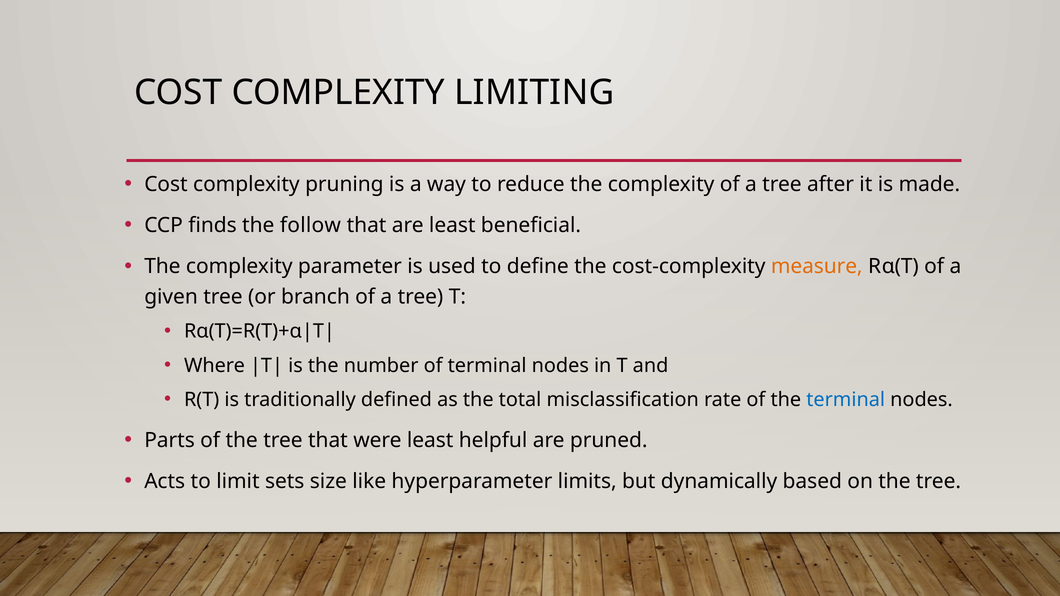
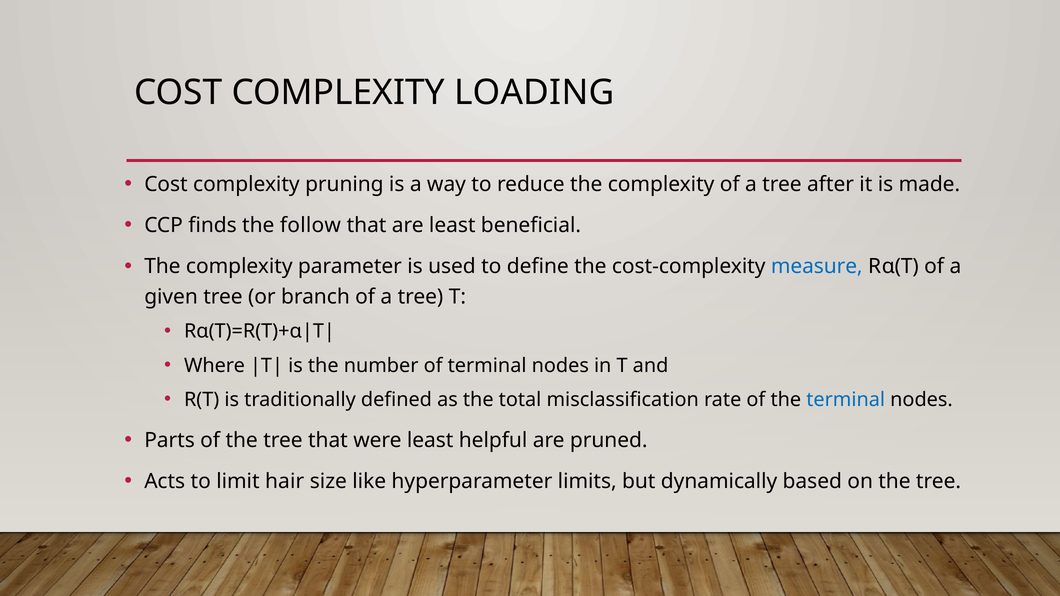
LIMITING: LIMITING -> LOADING (534, 93)
measure colour: orange -> blue (817, 267)
sets: sets -> hair (285, 482)
